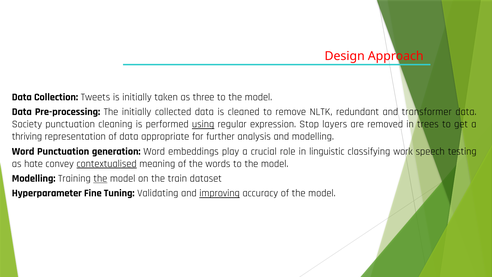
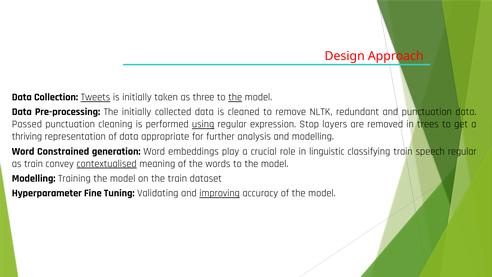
Tweets underline: none -> present (96, 97)
the underline: none -> present (235, 97)
and transformer: transformer -> punctuation (427, 112)
Society: Society -> Passed (27, 124)
Word Punctuation: Punctuation -> Constrained (63, 151)
classifying work: work -> train (403, 151)
speech testing: testing -> regular (462, 151)
as hate: hate -> train (34, 164)
the underline: present -> none (100, 178)
